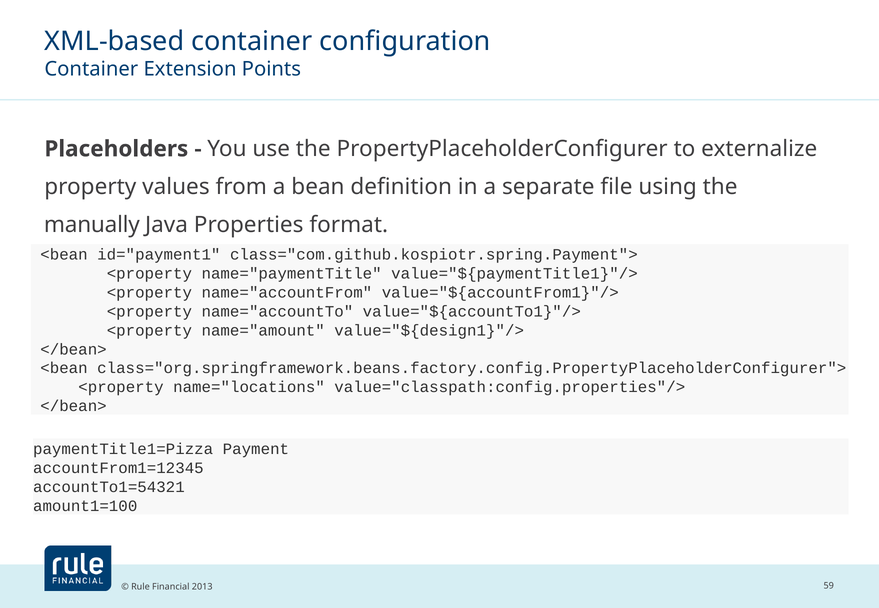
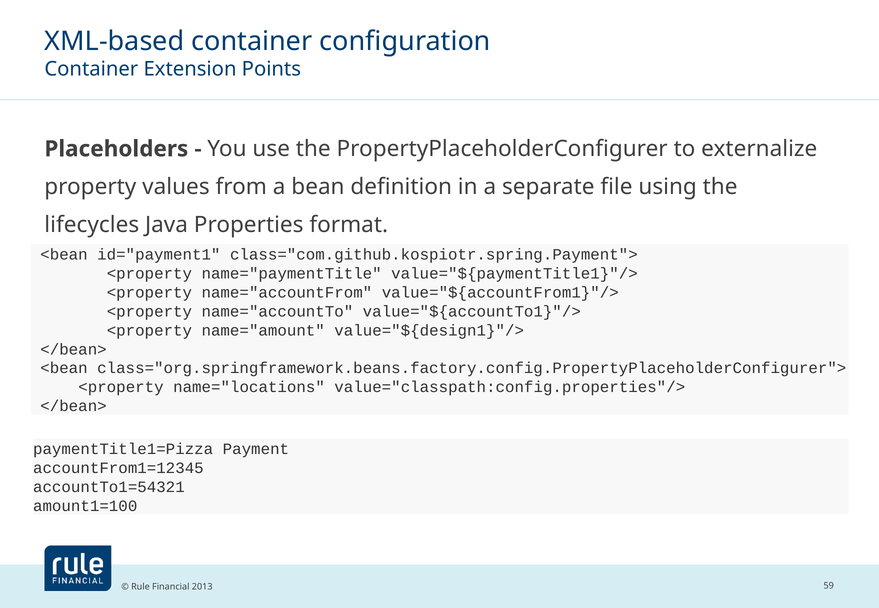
manually: manually -> lifecycles (92, 225)
